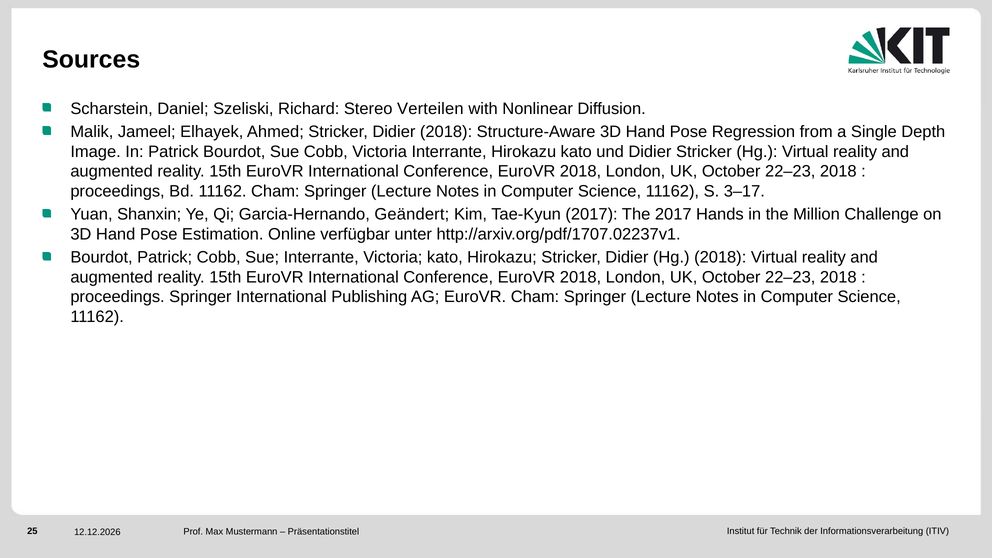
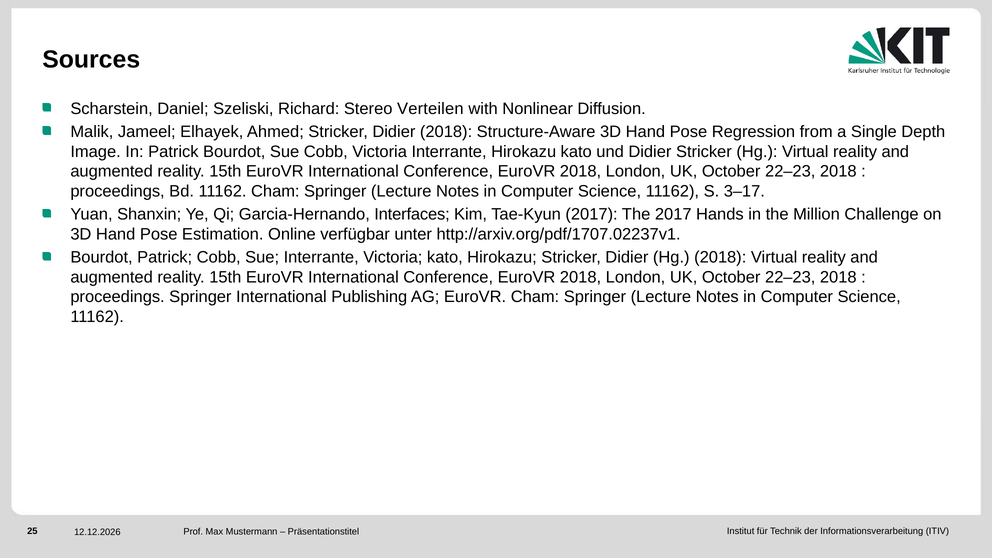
Geändert: Geändert -> Interfaces (412, 214)
